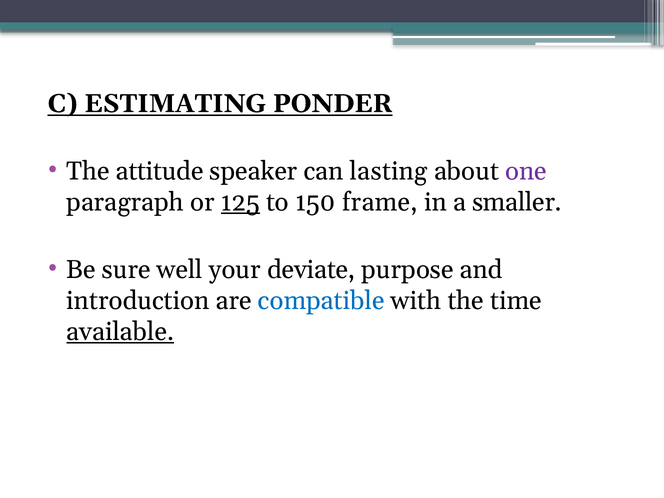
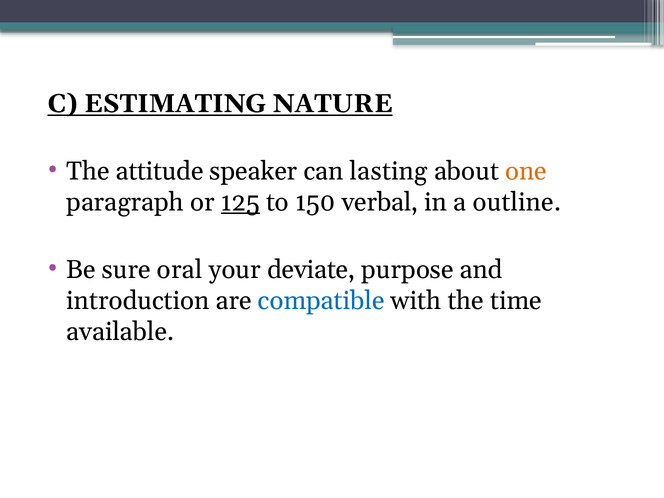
PONDER: PONDER -> NATURE (333, 104)
one colour: purple -> orange (526, 171)
frame: frame -> verbal (380, 202)
smaller: smaller -> outline (517, 202)
well: well -> oral (180, 270)
available underline: present -> none (120, 332)
